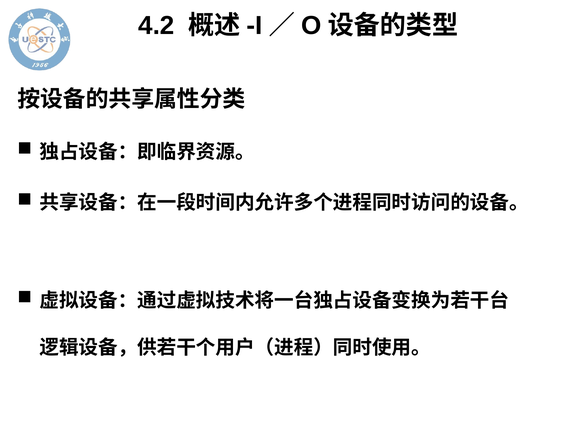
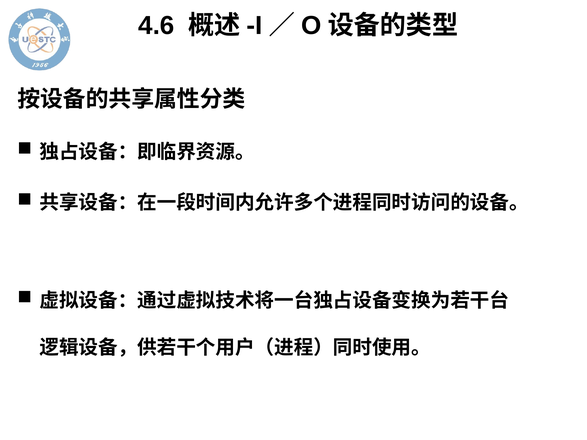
4.2: 4.2 -> 4.6 (156, 25)
